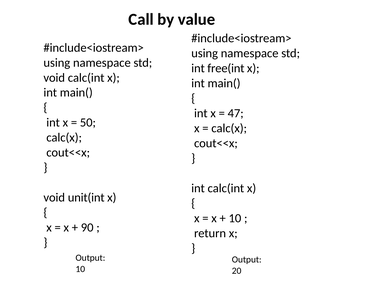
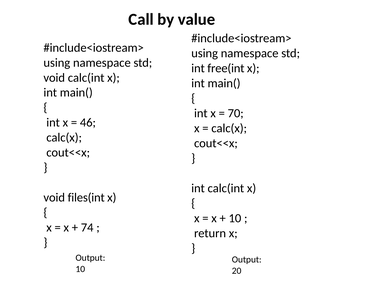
47: 47 -> 70 (236, 113)
50: 50 -> 46 (88, 123)
unit(int: unit(int -> files(int (86, 198)
90: 90 -> 74 (87, 228)
